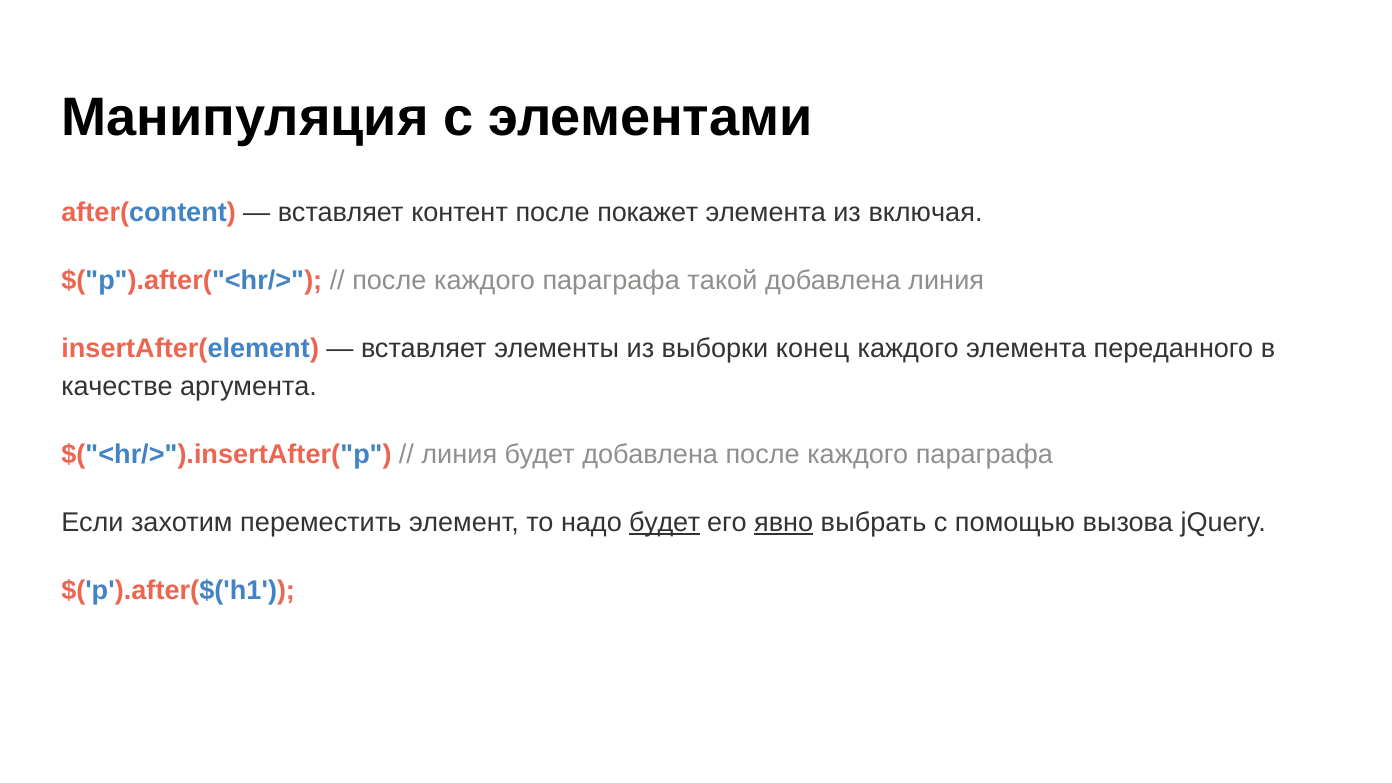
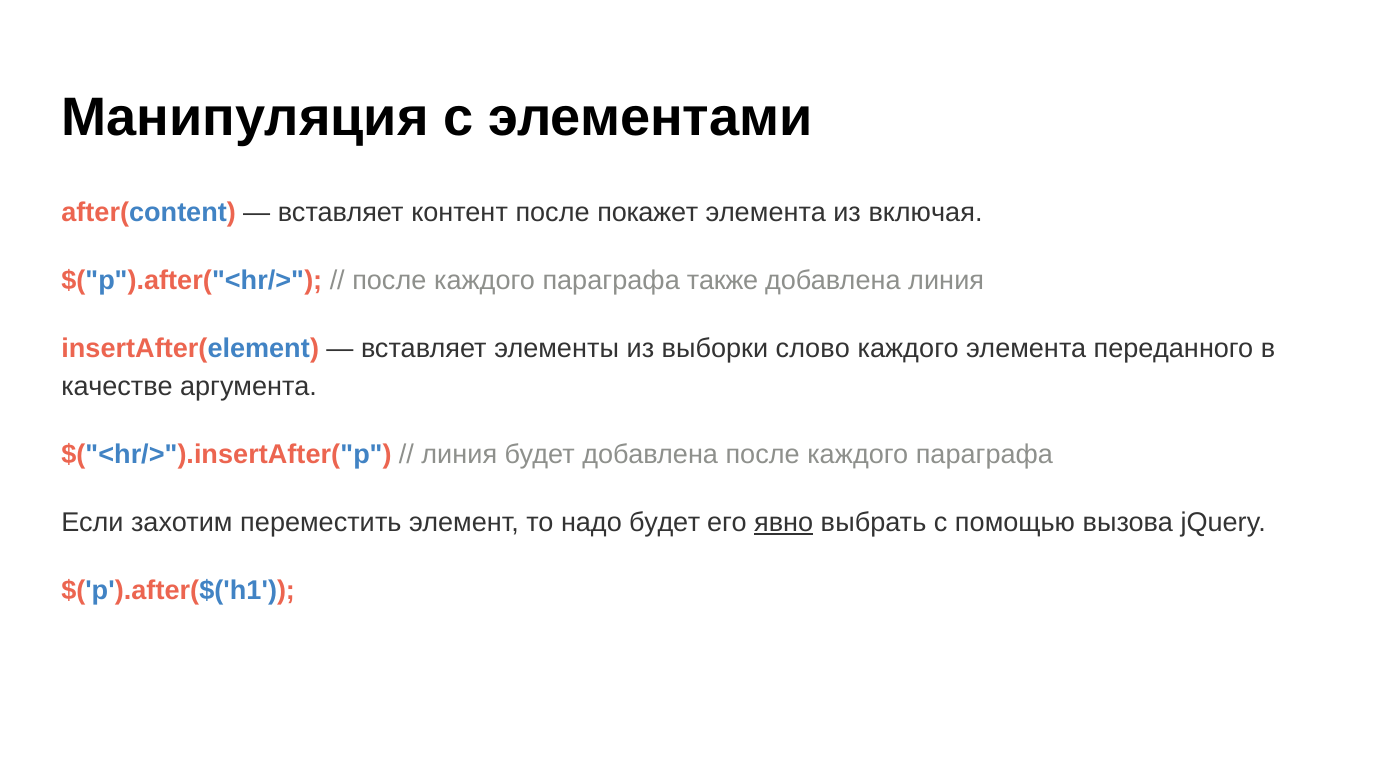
такой: такой -> также (723, 281)
конец: конец -> слово (813, 349)
будет underline: present -> none (665, 523)
